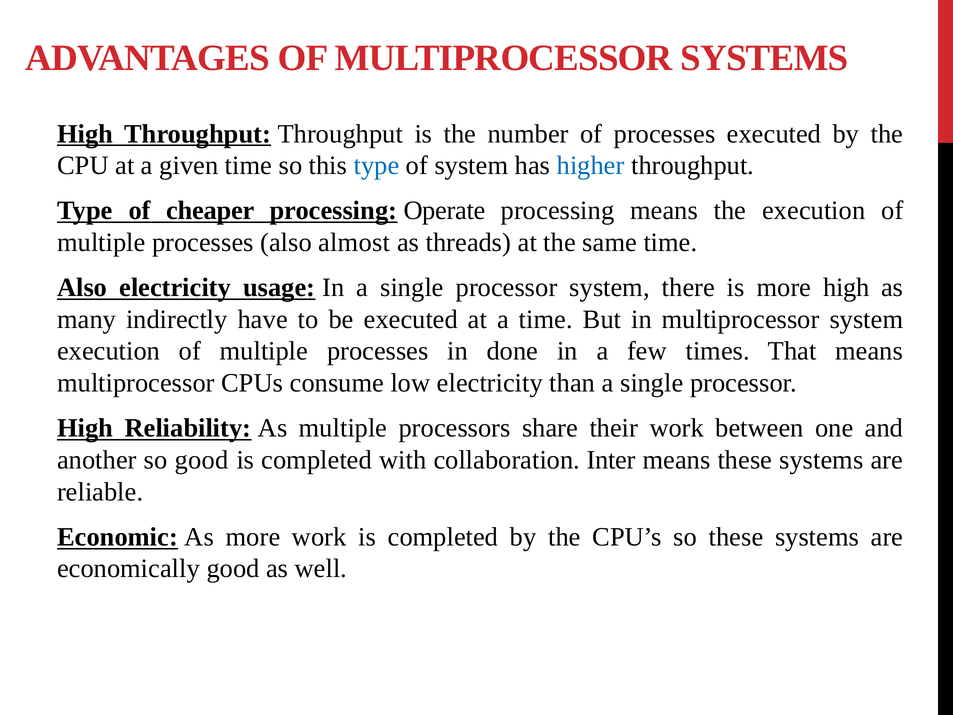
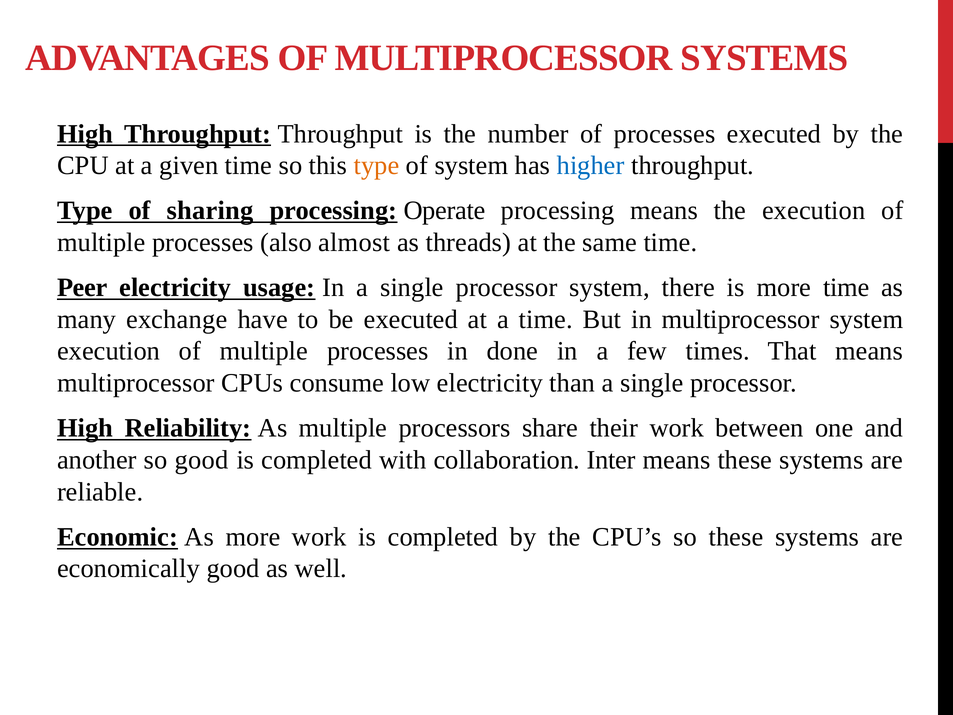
type colour: blue -> orange (376, 166)
cheaper: cheaper -> sharing (210, 211)
Also: Also -> Peer (82, 287)
more high: high -> time (846, 287)
indirectly: indirectly -> exchange (177, 319)
